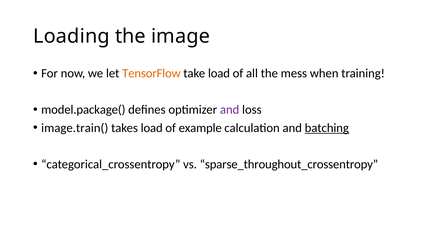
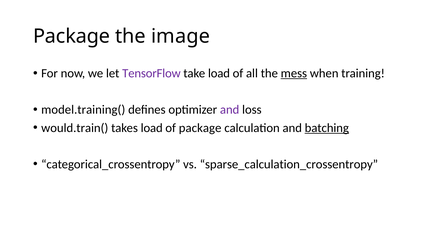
Loading: Loading -> Package (72, 36)
TensorFlow colour: orange -> purple (151, 73)
mess underline: none -> present (294, 73)
model.package(: model.package( -> model.training( (83, 110)
image.train(: image.train( -> would.train( (75, 128)
of example: example -> package (200, 128)
sparse_throughout_crossentropy: sparse_throughout_crossentropy -> sparse_calculation_crossentropy (289, 164)
